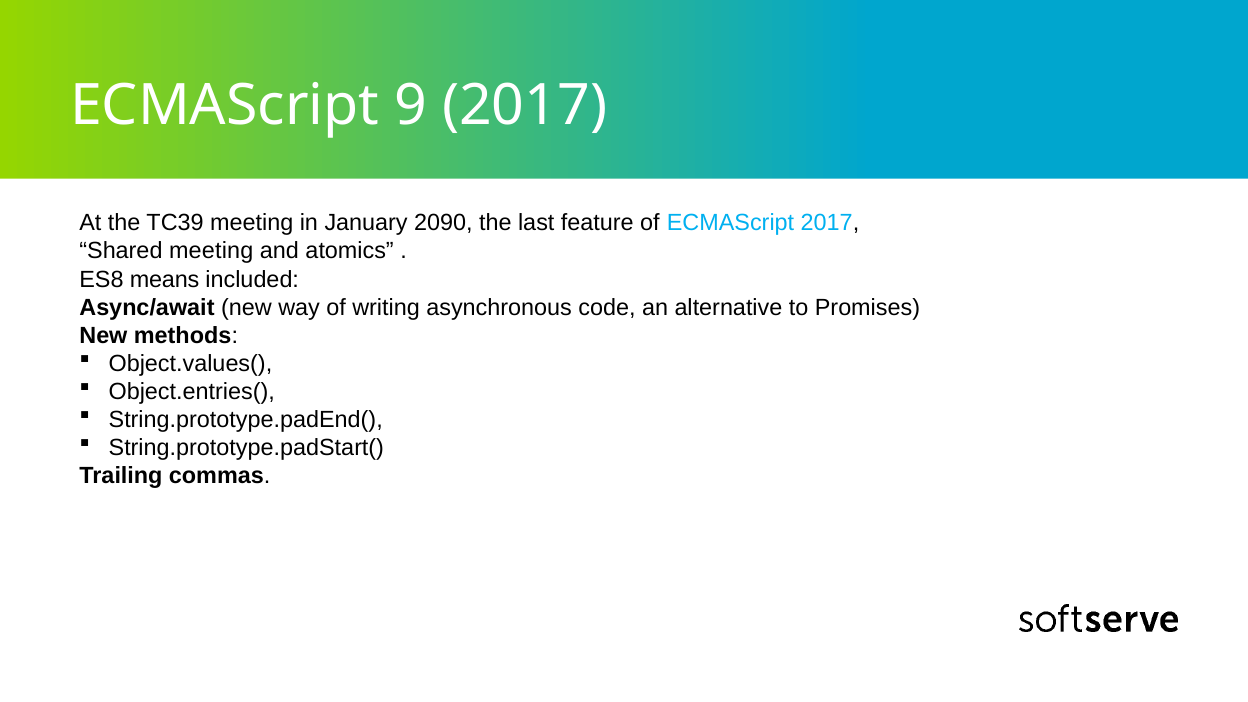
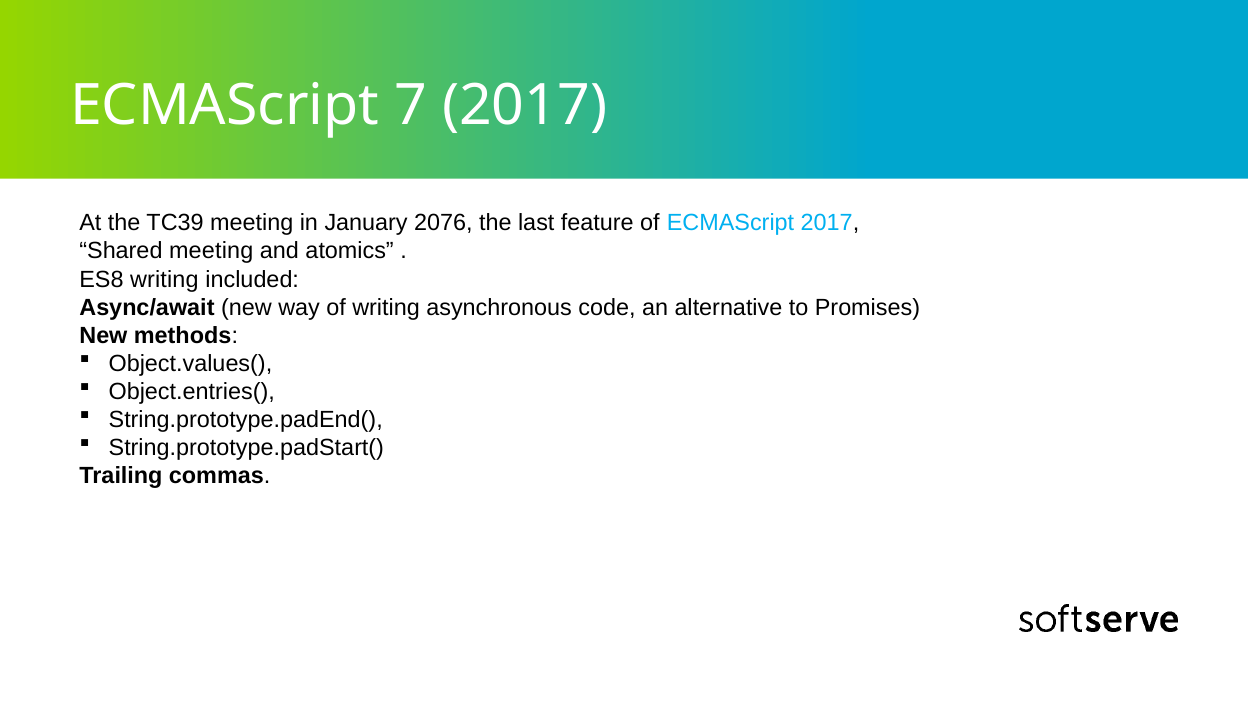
9: 9 -> 7 (411, 105)
2090: 2090 -> 2076 (443, 223)
ES8 means: means -> writing (164, 279)
